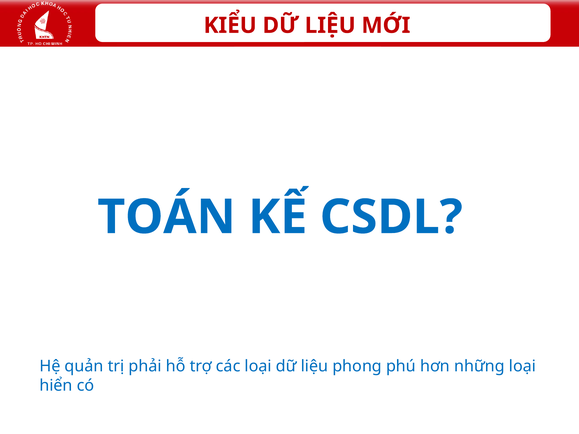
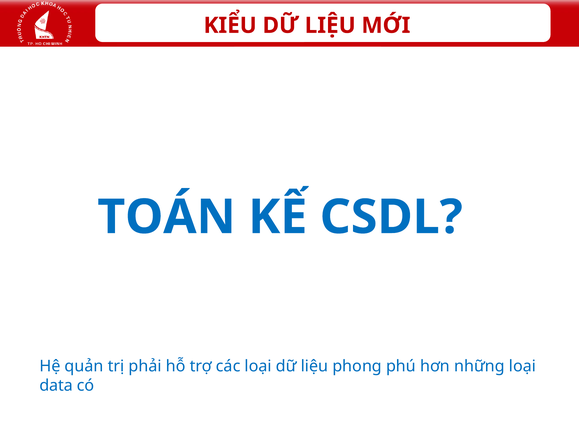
hiển: hiển -> data (56, 386)
